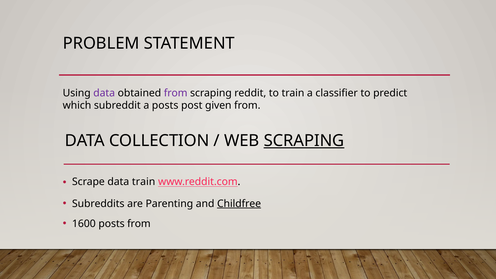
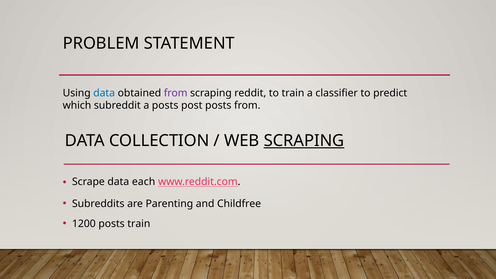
data colour: purple -> blue (104, 93)
post given: given -> posts (218, 106)
data train: train -> each (144, 182)
Childfree underline: present -> none (239, 204)
1600: 1600 -> 1200 (84, 224)
posts from: from -> train (139, 224)
